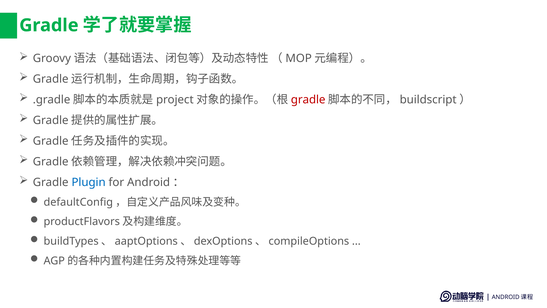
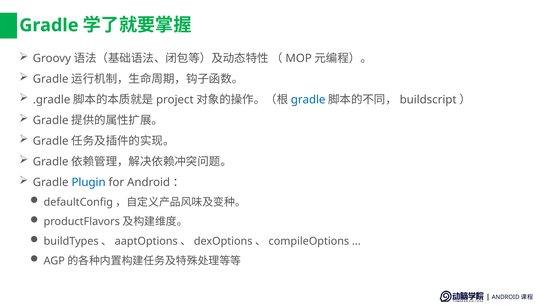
gradle colour: red -> blue (308, 100)
